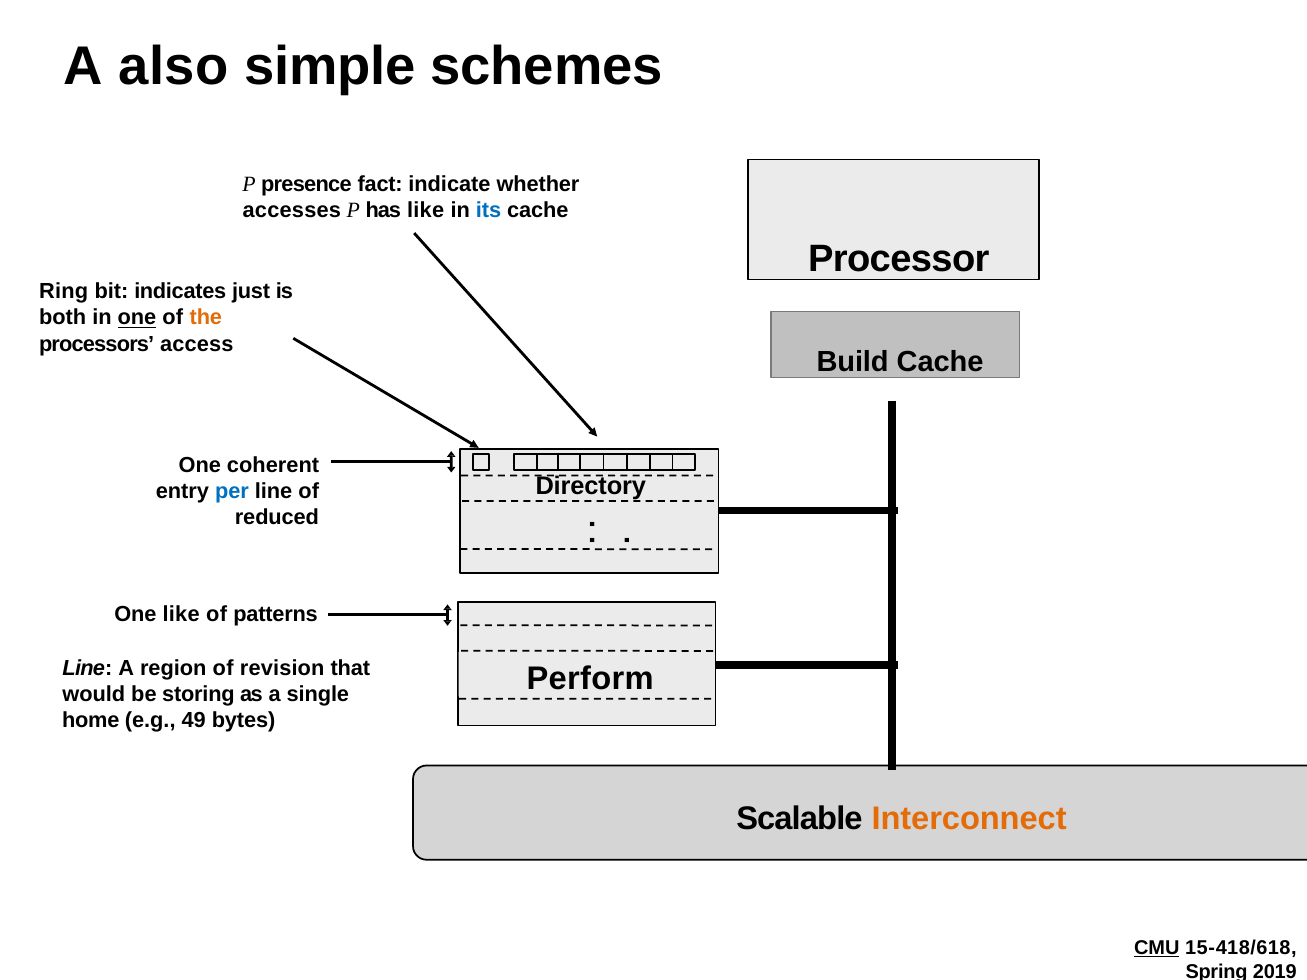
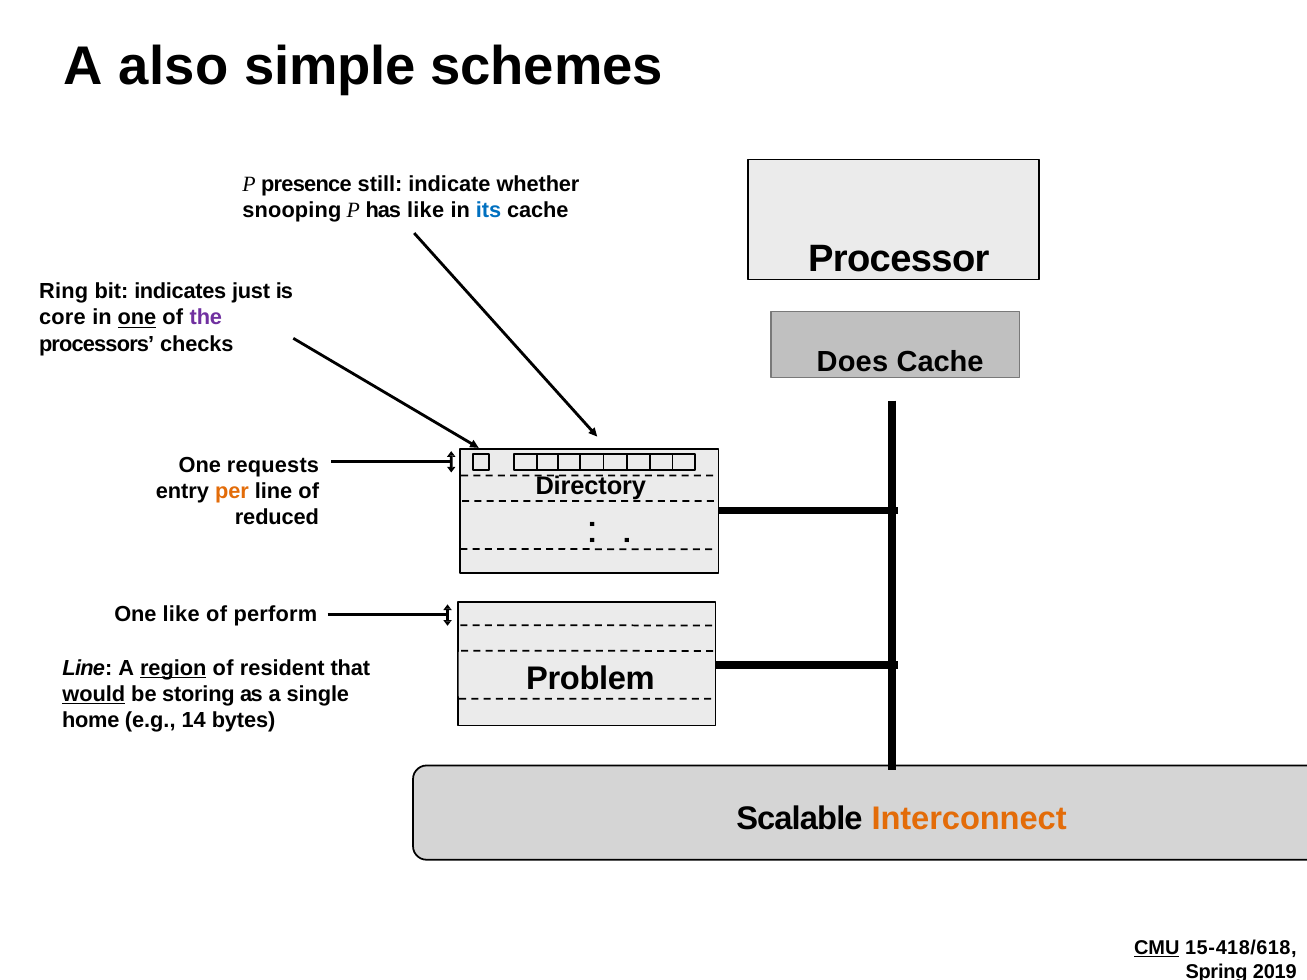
fact: fact -> still (380, 185)
accesses: accesses -> snooping (292, 211)
both: both -> core (62, 318)
the colour: orange -> purple (206, 318)
access: access -> checks (197, 344)
Build: Build -> Does (852, 362)
coherent: coherent -> requests (273, 465)
per colour: blue -> orange (232, 491)
patterns: patterns -> perform (275, 614)
region underline: none -> present (173, 668)
revision: revision -> resident (282, 668)
Perform: Perform -> Problem (590, 679)
would underline: none -> present (94, 695)
49: 49 -> 14 (194, 721)
